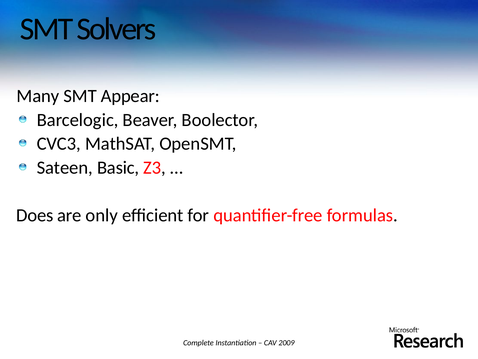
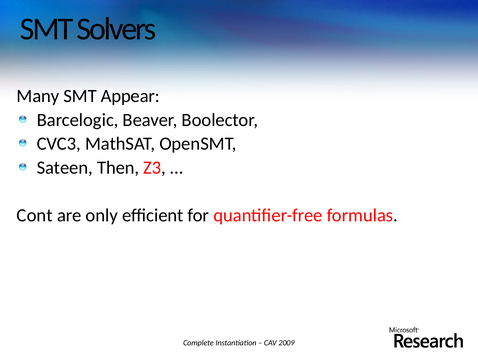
Basic: Basic -> Then (118, 167)
Does: Does -> Cont (35, 215)
